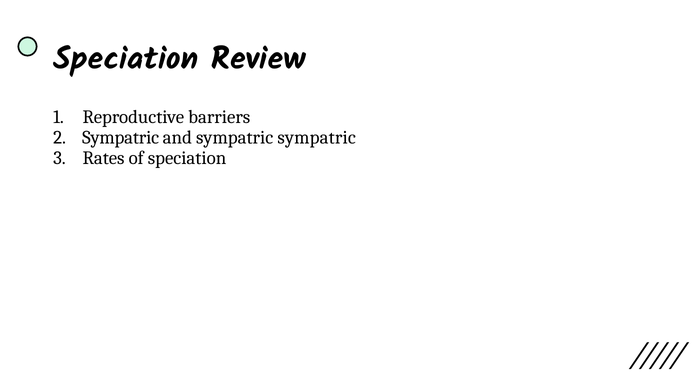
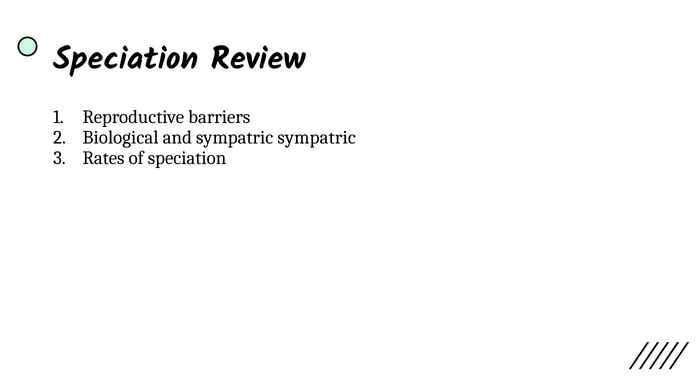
Sympatric: Sympatric -> Biological (121, 138)
